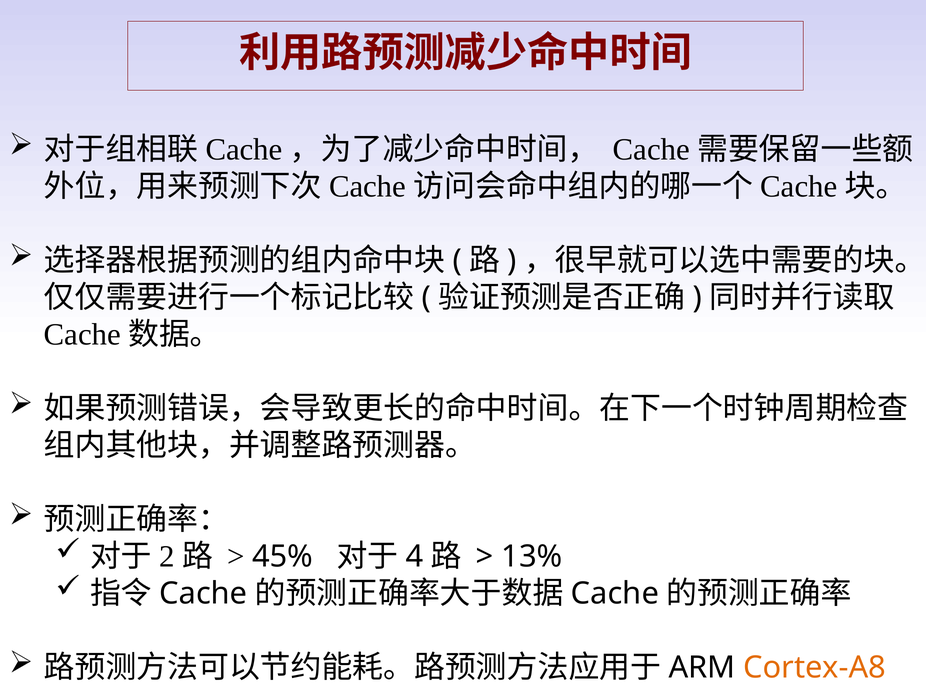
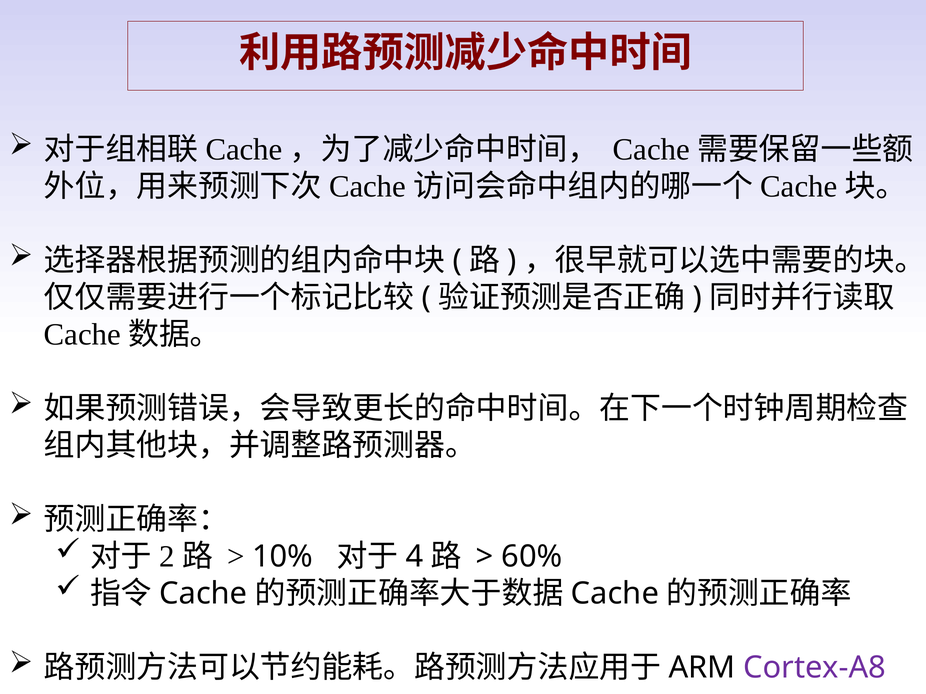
45%: 45% -> 10% (283, 557)
13%: 13% -> 60% (532, 557)
Cortex-A8 colour: orange -> purple (815, 668)
